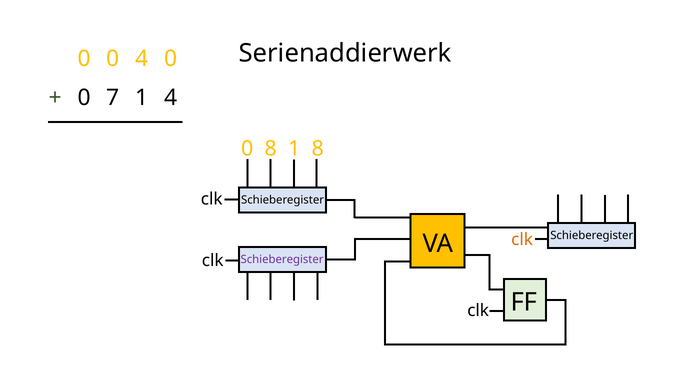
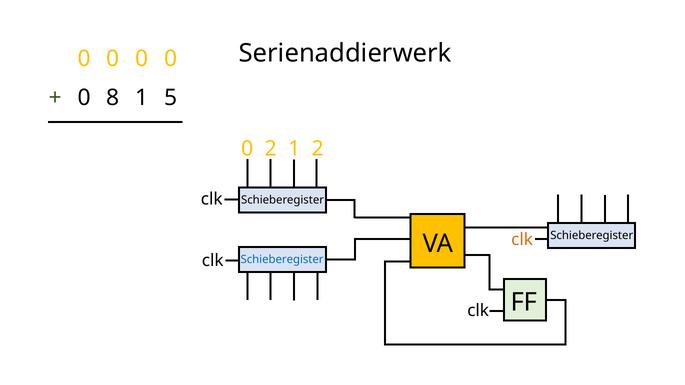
4: 4 -> 0 (142, 59)
7: 7 -> 8 (113, 98)
1 4: 4 -> 5 (171, 98)
0 8: 8 -> 2 (271, 149)
1 8: 8 -> 2 (318, 149)
Schieberegister colour: purple -> blue (282, 260)
